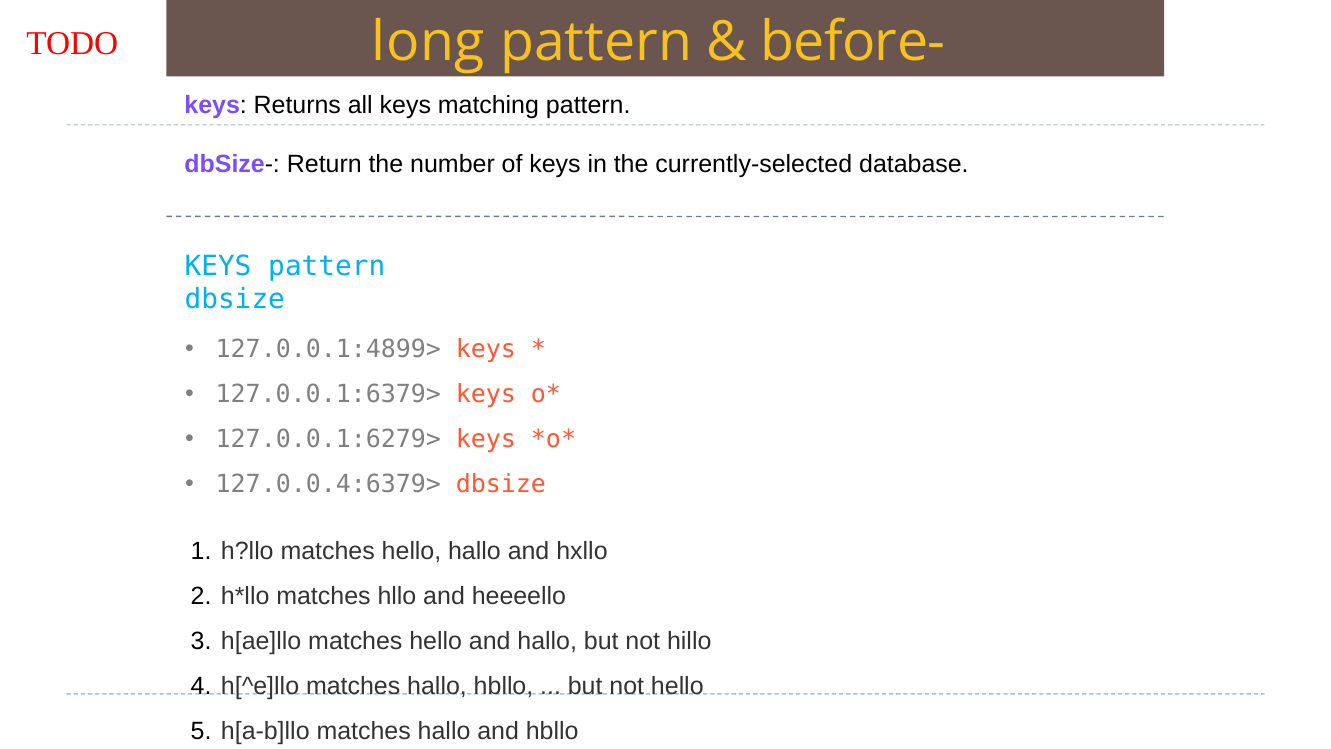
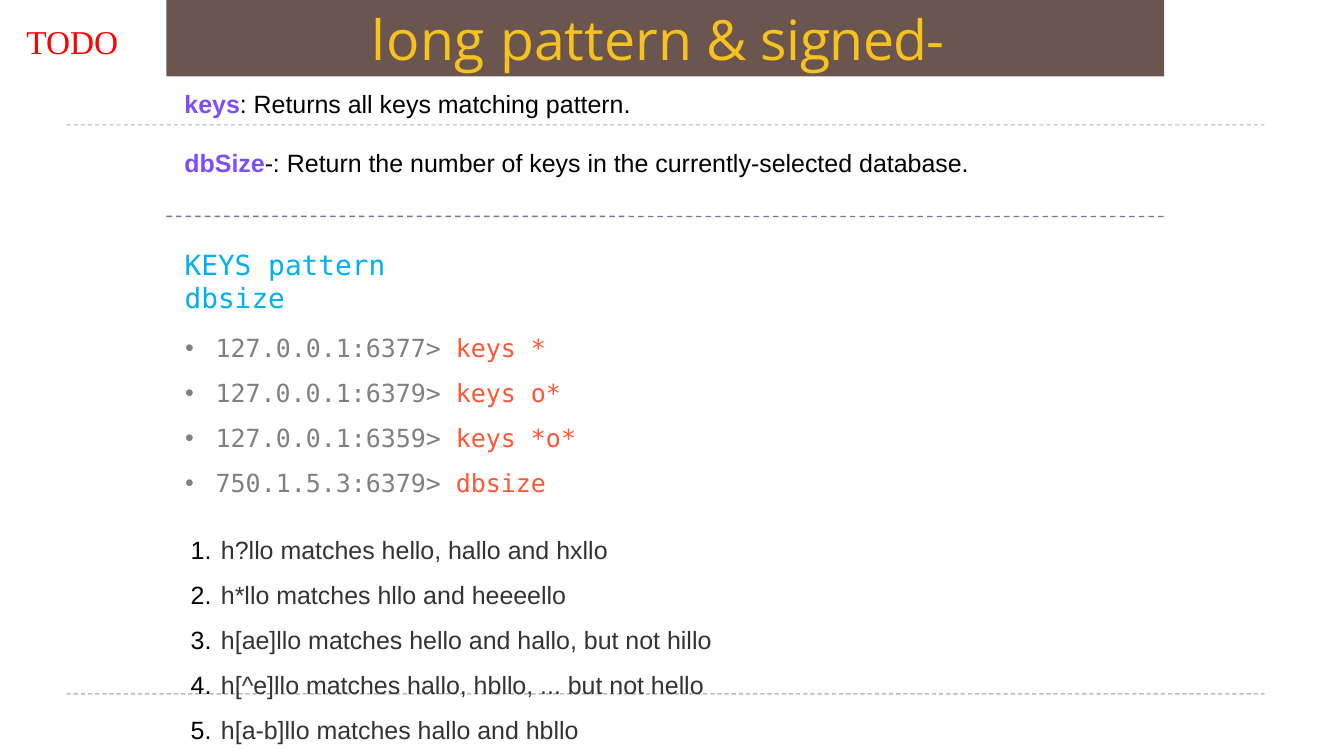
before-: before- -> signed- (853, 42)
127.0.0.1:4899>: 127.0.0.1:4899> -> 127.0.0.1:6377> (328, 349)
127.0.0.1:6279>: 127.0.0.1:6279> -> 127.0.0.1:6359> (328, 439)
127.0.0.4:6379>: 127.0.0.4:6379> -> 750.1.5.3:6379> (328, 484)
